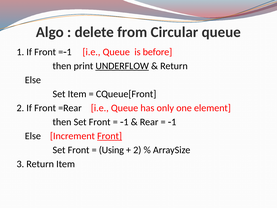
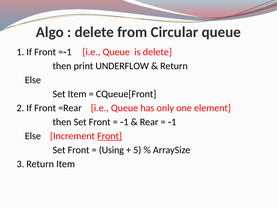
is before: before -> delete (157, 52)
UNDERFLOW underline: present -> none (122, 66)
2: 2 -> 5 (137, 150)
